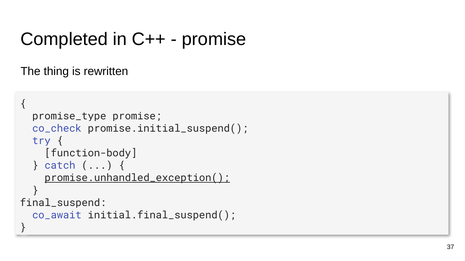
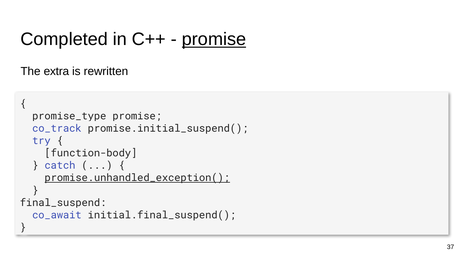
promise underline: none -> present (214, 39)
thing: thing -> extra (56, 71)
co_check: co_check -> co_track (57, 129)
